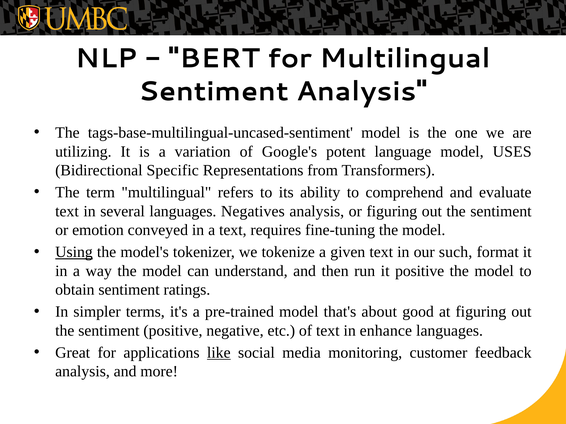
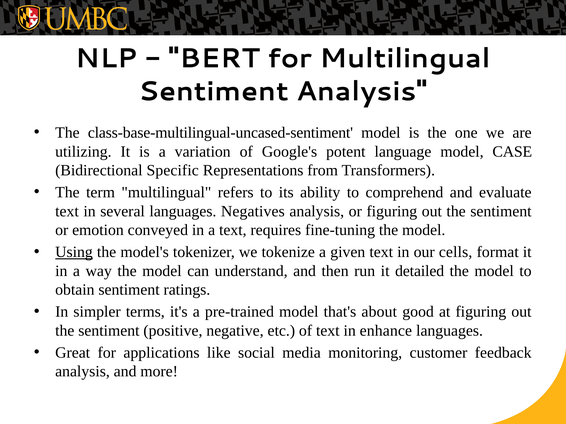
tags-base-multilingual-uncased-sentiment: tags-base-multilingual-uncased-sentiment -> class-base-multilingual-uncased-sentiment (220, 133)
USES: USES -> CASE (512, 152)
such: such -> cells (456, 252)
it positive: positive -> detailed (420, 271)
like underline: present -> none (219, 353)
